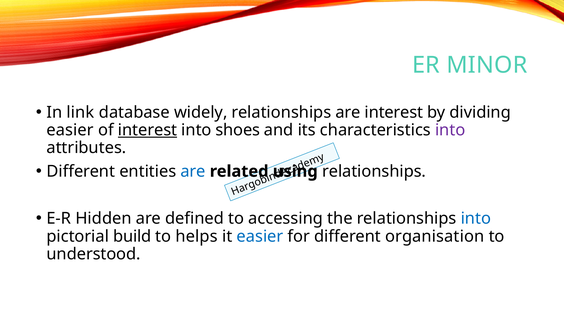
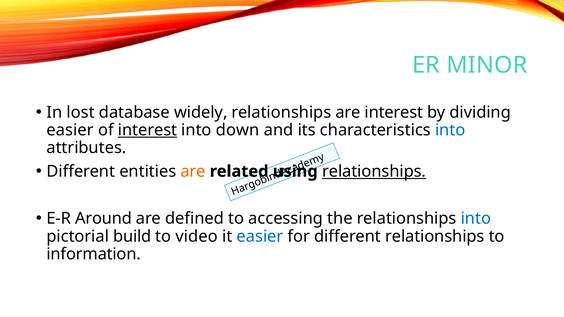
link: link -> lost (81, 112)
shoes: shoes -> down (238, 130)
into colour: purple -> blue (450, 130)
are colour: blue -> orange (193, 171)
relationships underline: none -> present (374, 171)
Hidden: Hidden -> Around (104, 219)
helps: helps -> video (197, 236)
different organisation: organisation -> relationships (435, 236)
understood: understood -> information (94, 254)
